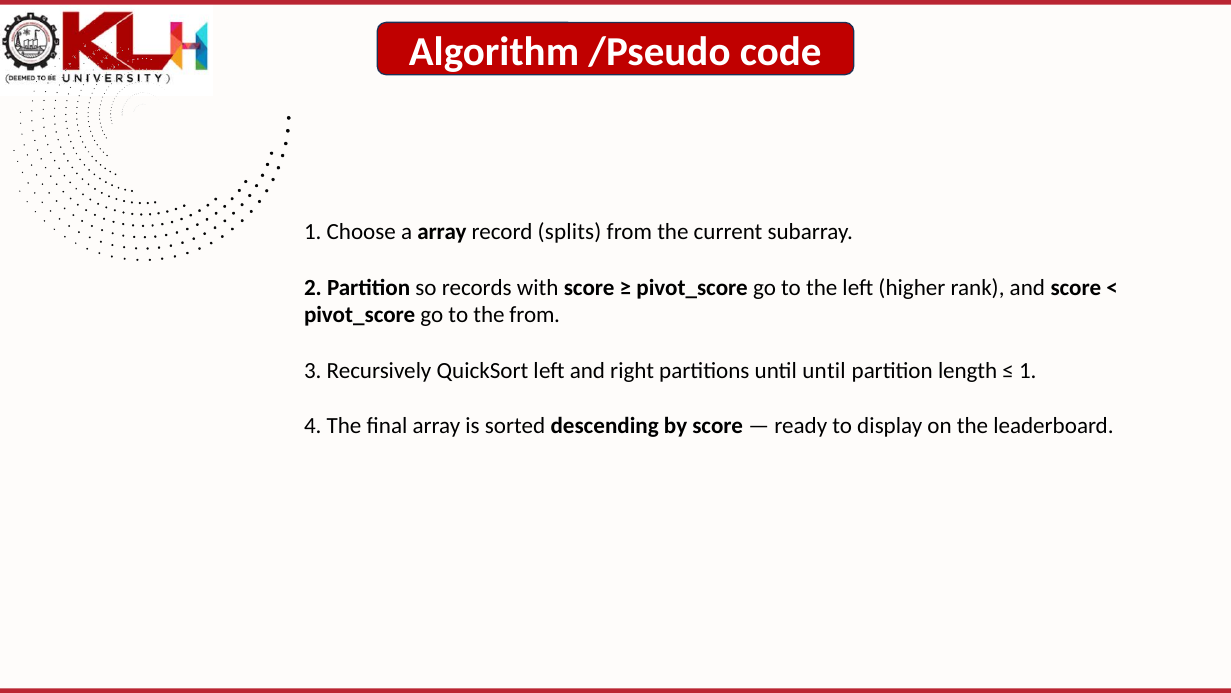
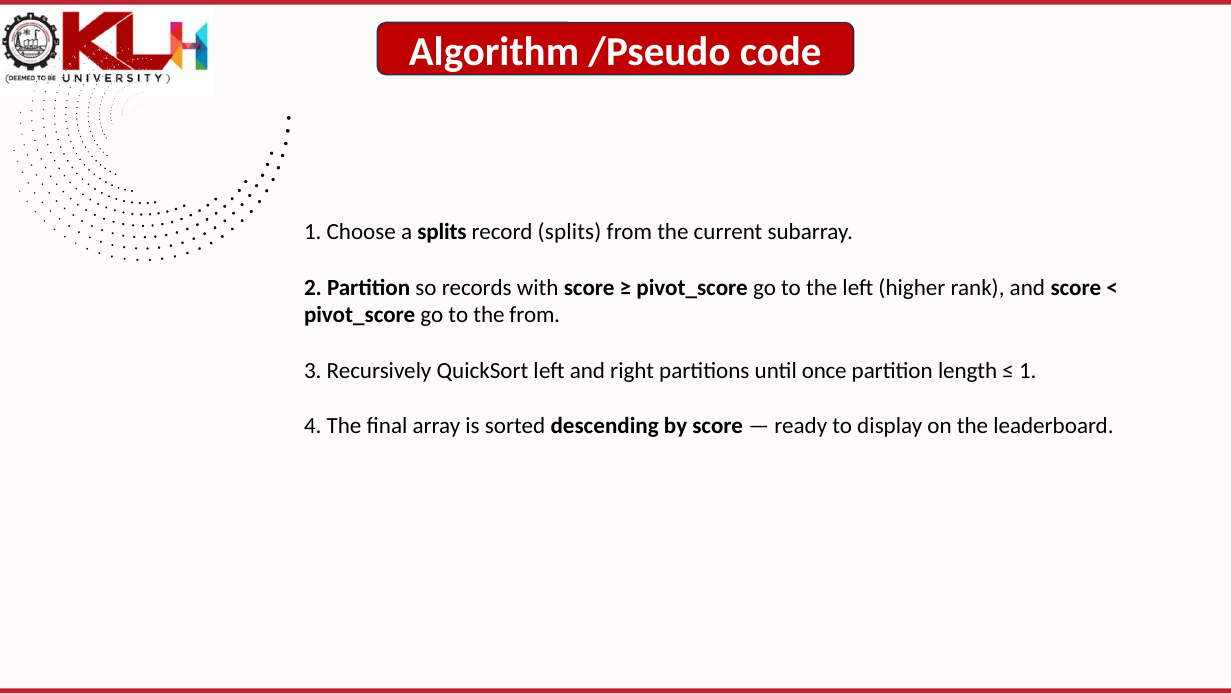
a array: array -> splits (442, 232)
until until: until -> once (824, 370)
